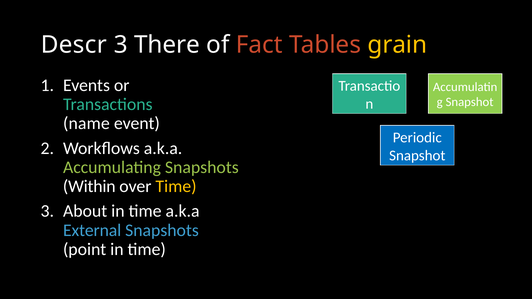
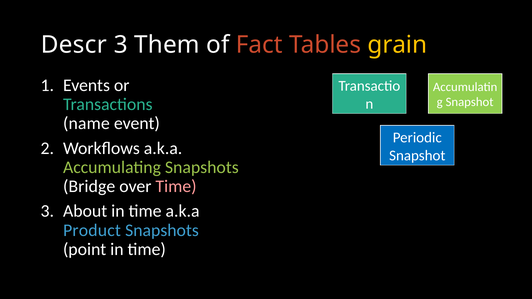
There: There -> Them (167, 45)
Within: Within -> Bridge (89, 187)
Time colour: yellow -> pink (176, 187)
External: External -> Product (92, 230)
